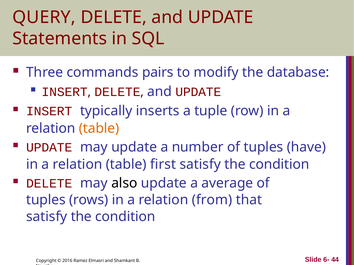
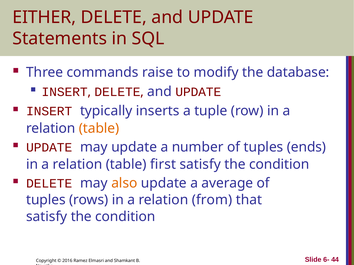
QUERY: QUERY -> EITHER (44, 17)
pairs: pairs -> raise (158, 73)
have: have -> ends (306, 147)
also colour: black -> orange (124, 183)
